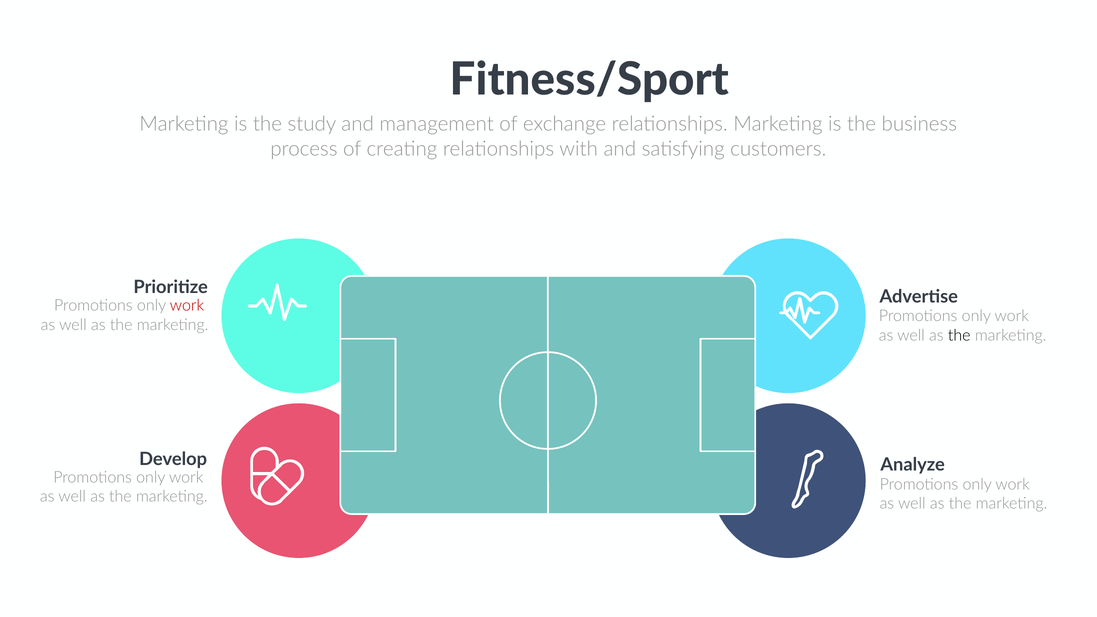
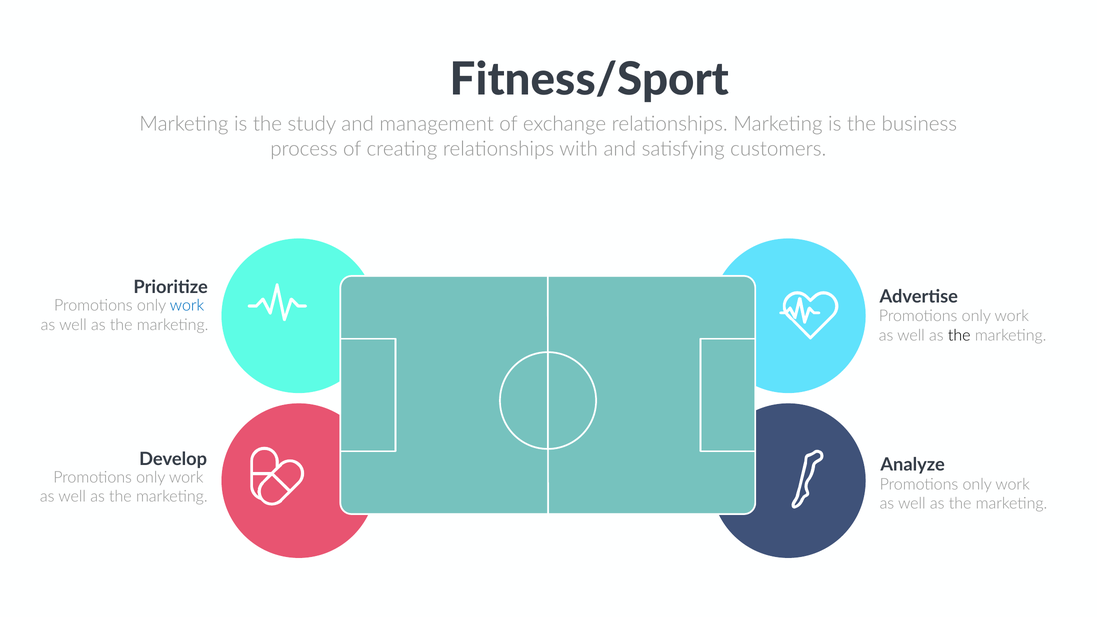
work colour: red -> blue (187, 306)
